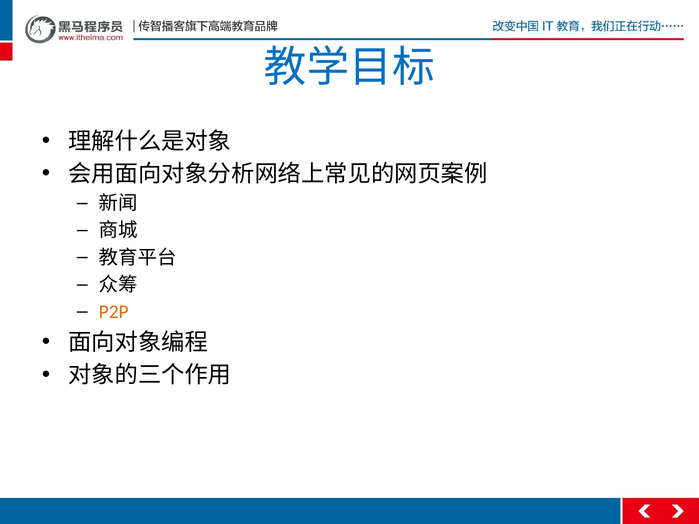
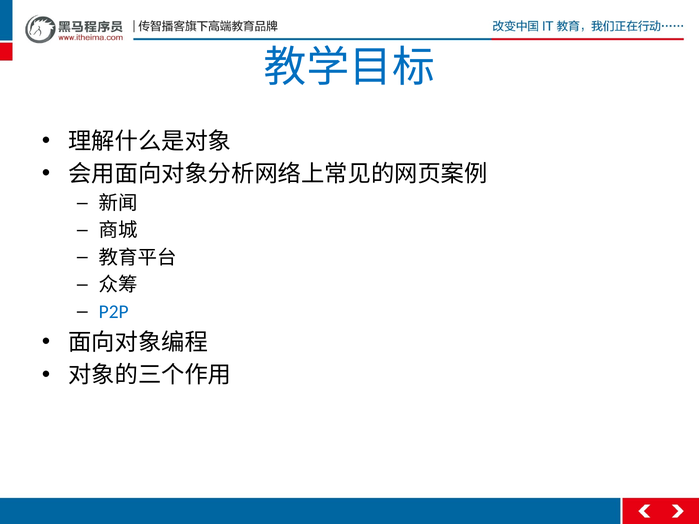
P2P colour: orange -> blue (114, 312)
